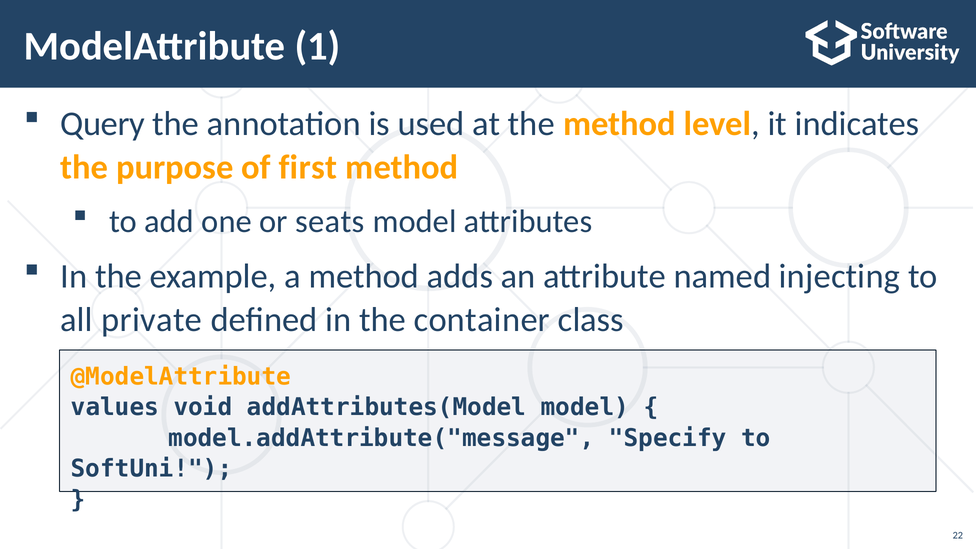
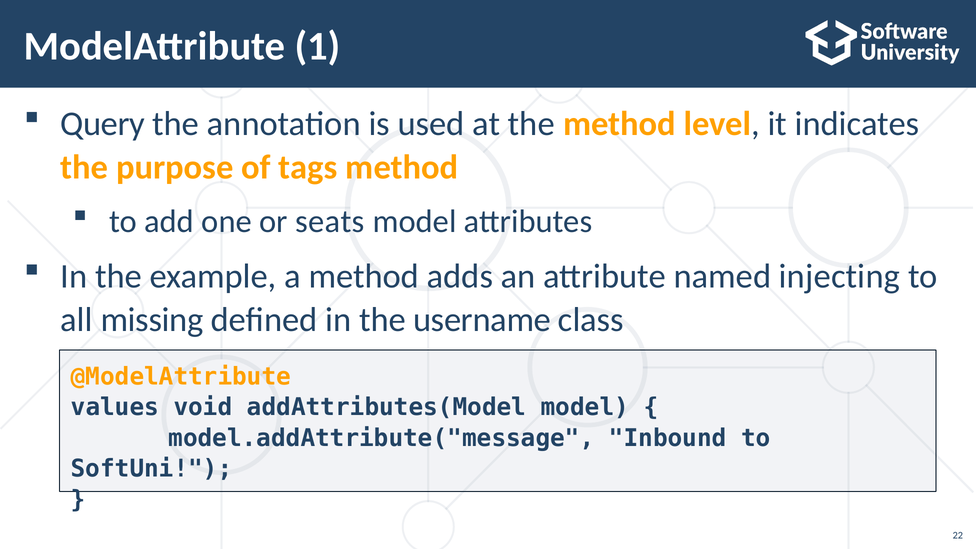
first: first -> tags (308, 167)
private: private -> missing (152, 320)
container: container -> username (482, 320)
Specify: Specify -> Inbound (668, 438)
